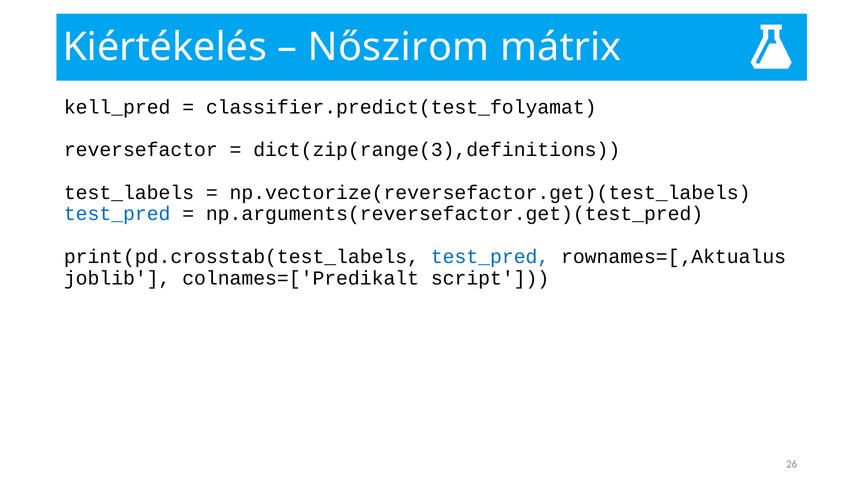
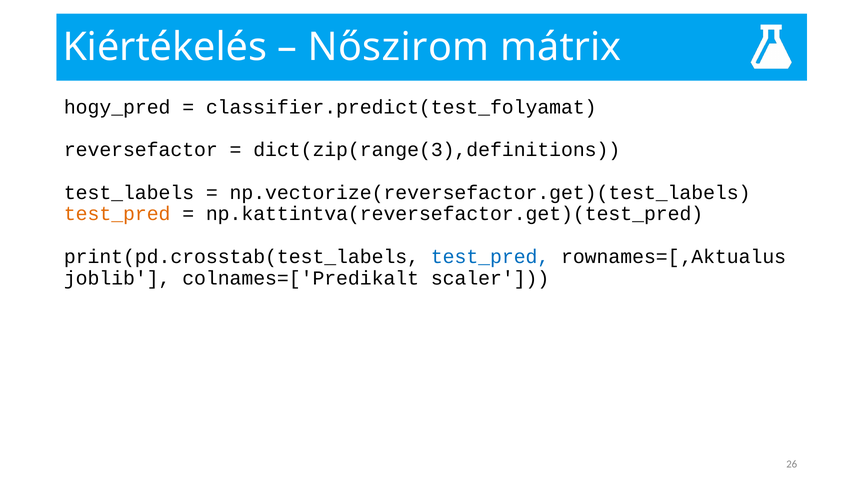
kell_pred: kell_pred -> hogy_pred (117, 107)
test_pred colour: blue -> orange (117, 214)
np.arguments(reversefactor.get)(test_pred: np.arguments(reversefactor.get)(test_pred -> np.kattintva(reversefactor.get)(test_pred (455, 214)
script: script -> scaler (490, 278)
